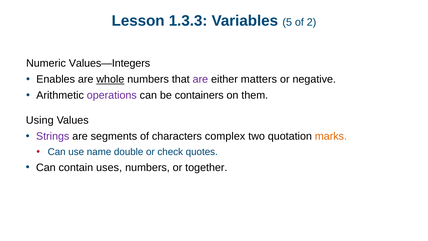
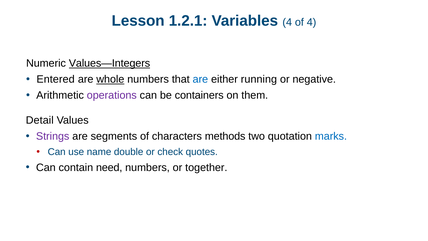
1.3.3: 1.3.3 -> 1.2.1 (188, 21)
Variables 5: 5 -> 4 (287, 22)
of 2: 2 -> 4 (312, 22)
Values—Integers underline: none -> present (110, 63)
Enables: Enables -> Entered (56, 79)
are colour: purple -> blue (200, 79)
matters: matters -> running (259, 79)
Using: Using -> Detail (40, 120)
complex: complex -> methods (225, 136)
marks colour: orange -> blue (331, 136)
uses: uses -> need (109, 167)
